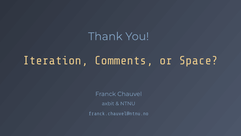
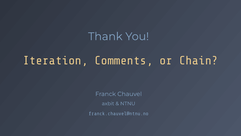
Space: Space -> Chain (199, 60)
